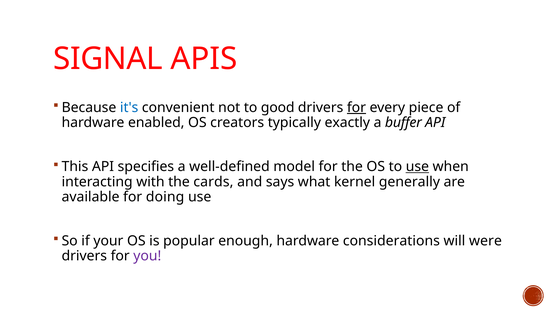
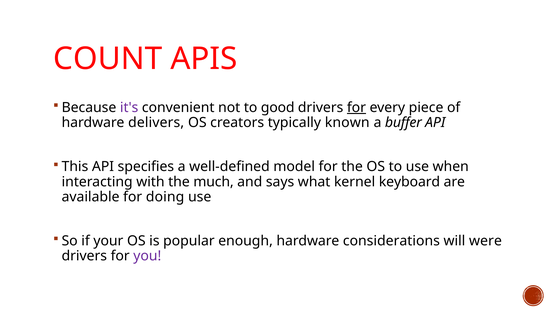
SIGNAL: SIGNAL -> COUNT (108, 59)
it's colour: blue -> purple (129, 108)
enabled: enabled -> delivers (156, 123)
exactly: exactly -> known (347, 123)
use underline: present -> none (417, 167)
cards: cards -> much (214, 182)
generally: generally -> keyboard (409, 182)
